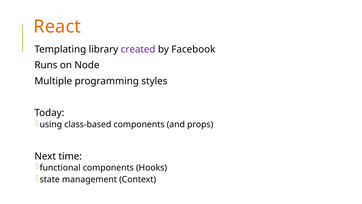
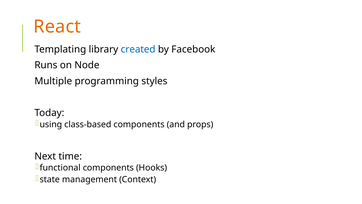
created colour: purple -> blue (138, 49)
